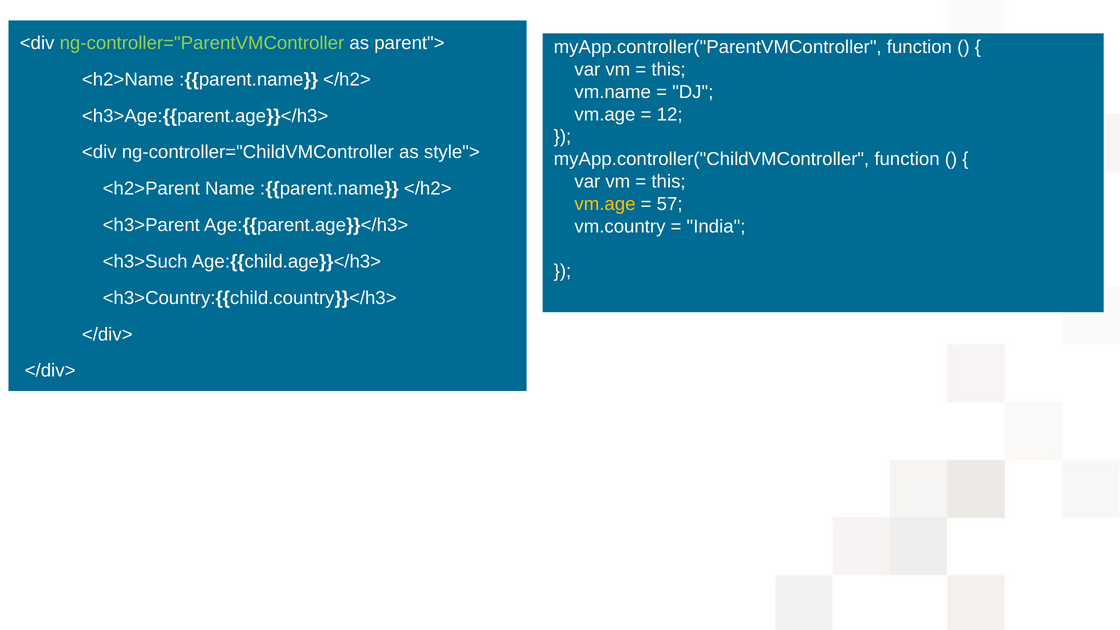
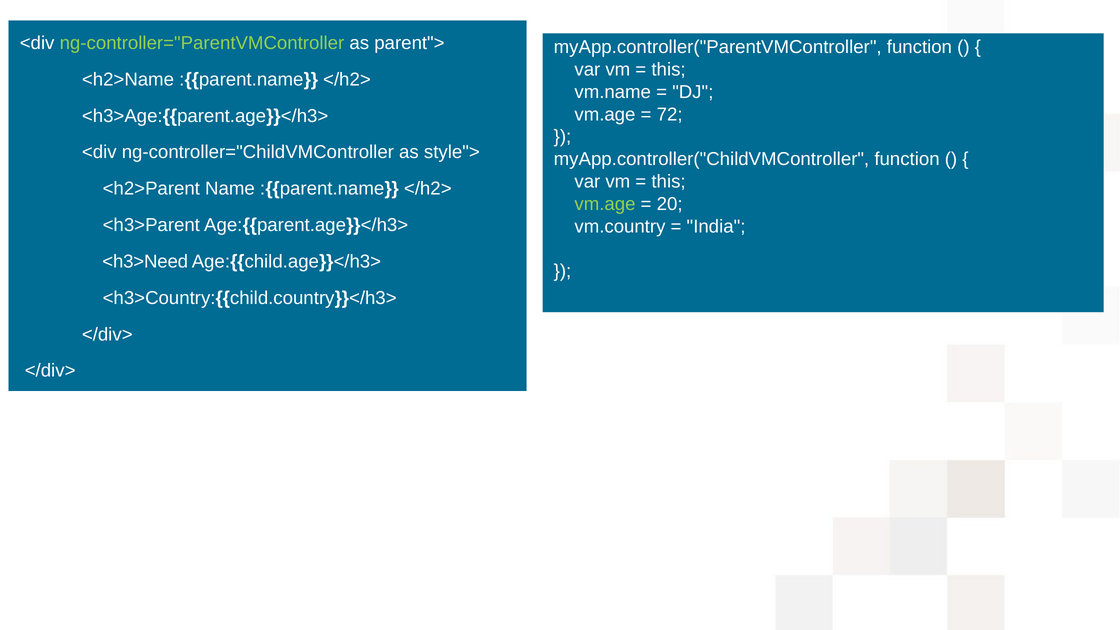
12: 12 -> 72 (670, 114)
vm.age colour: yellow -> light green (605, 204)
57: 57 -> 20 (670, 204)
<h3>Such: <h3>Such -> <h3>Need (145, 262)
